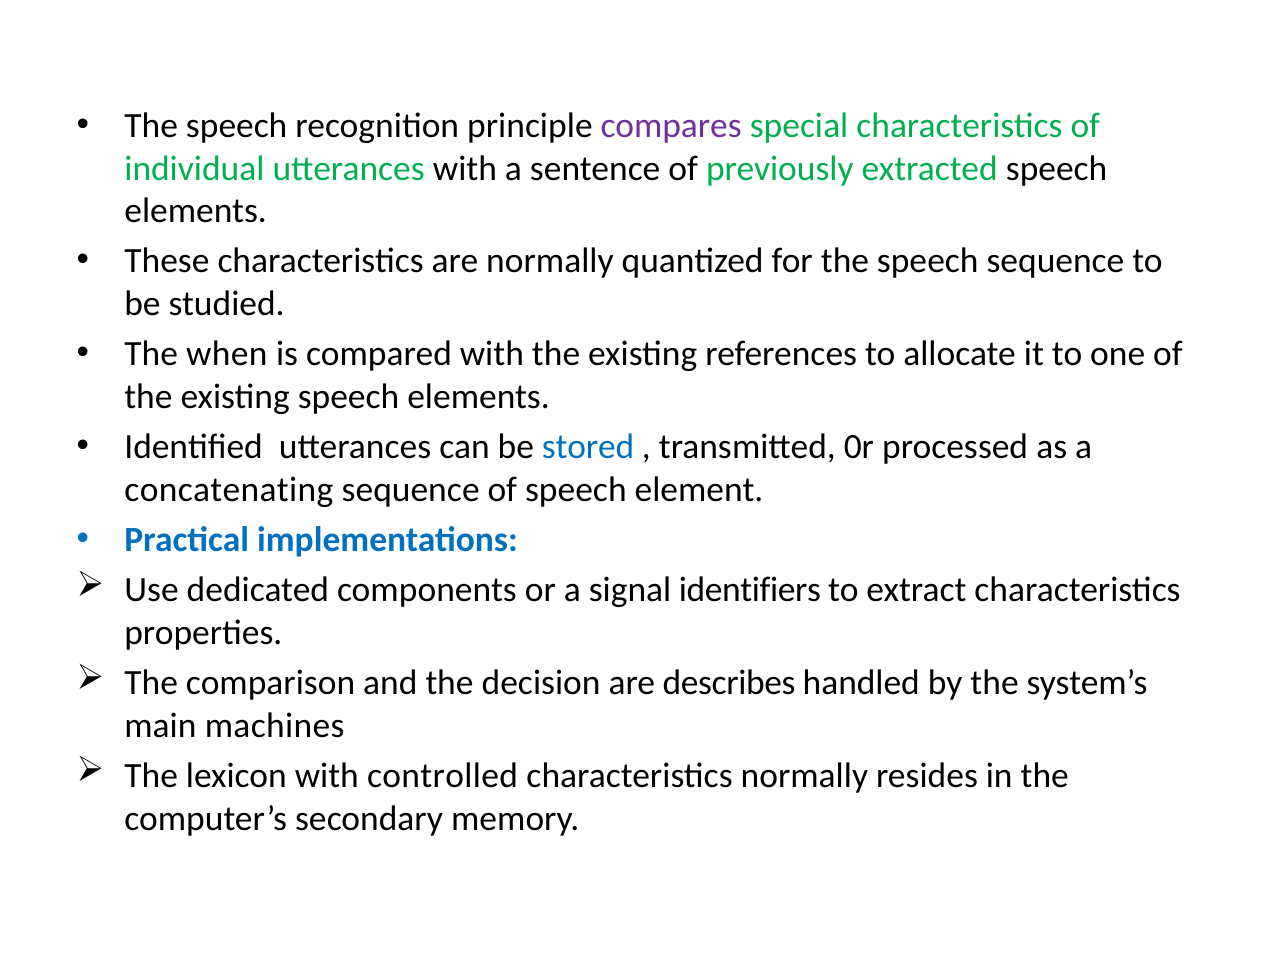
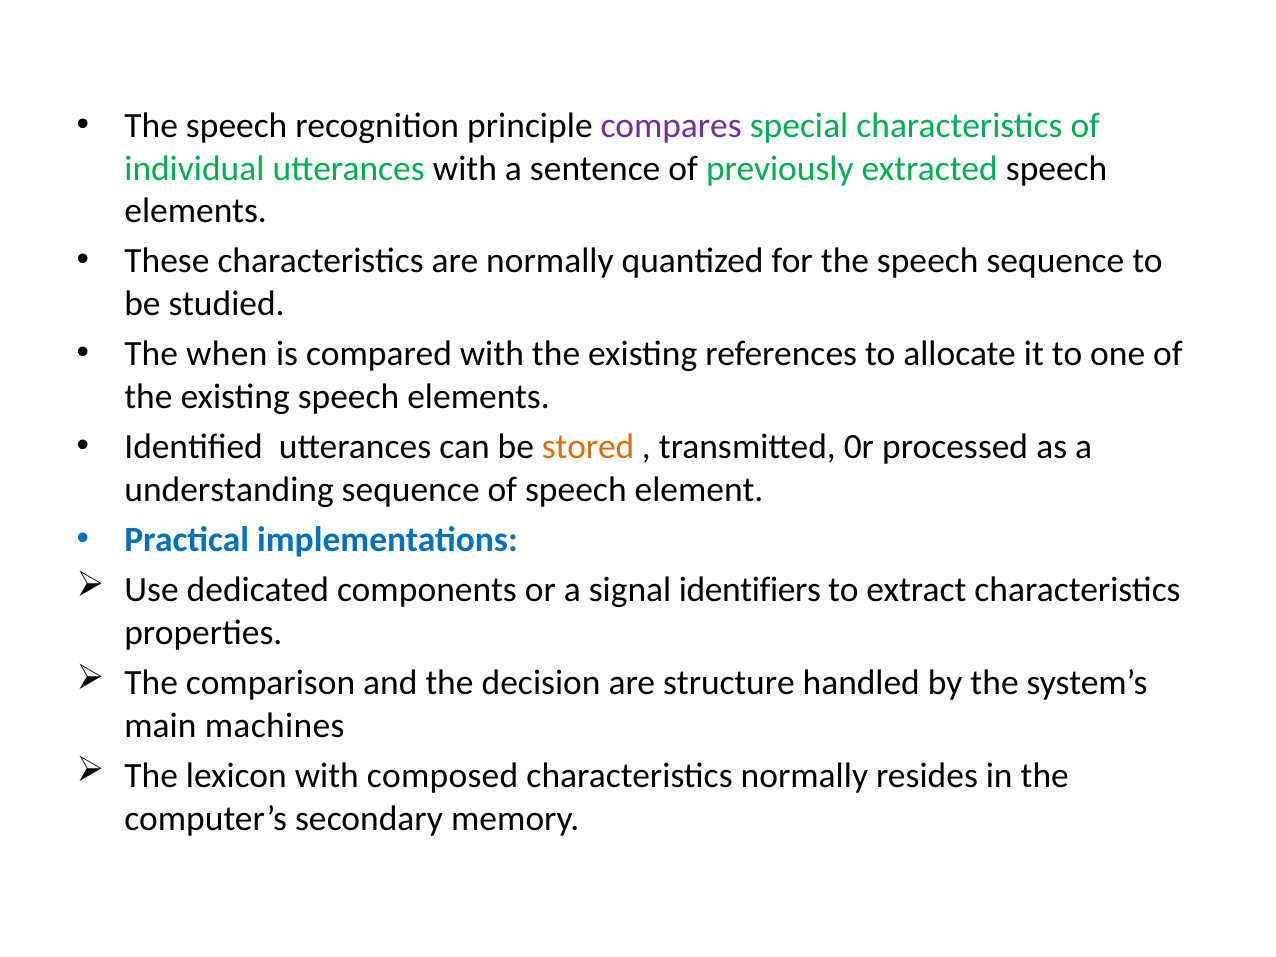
stored colour: blue -> orange (588, 447)
concatenating: concatenating -> understanding (229, 490)
describes: describes -> structure (729, 683)
controlled: controlled -> composed (443, 776)
